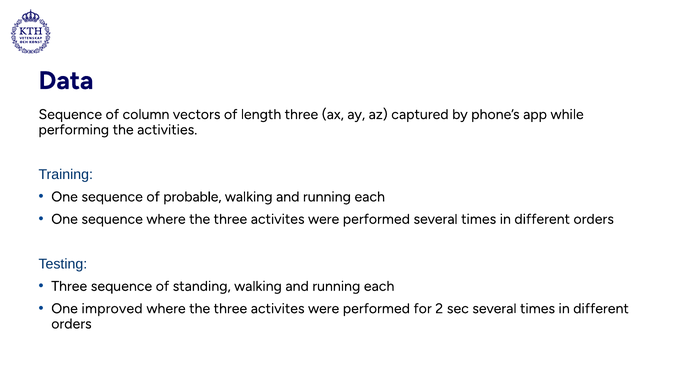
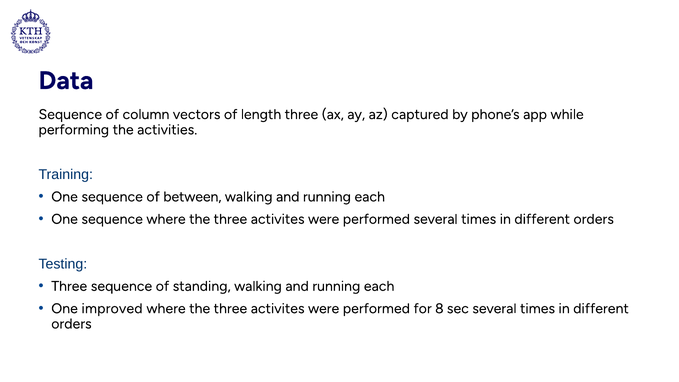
probable: probable -> between (192, 197)
2: 2 -> 8 (439, 308)
